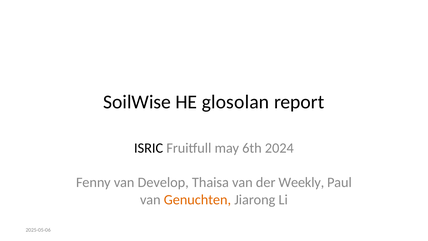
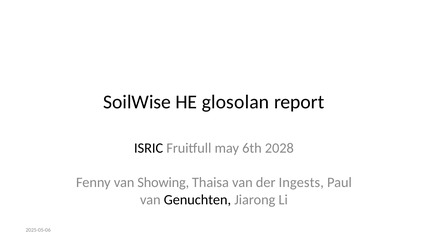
2024: 2024 -> 2028 (279, 148)
Develop: Develop -> Showing (163, 182)
Weekly: Weekly -> Ingests (301, 182)
Genuchten colour: orange -> black (197, 199)
